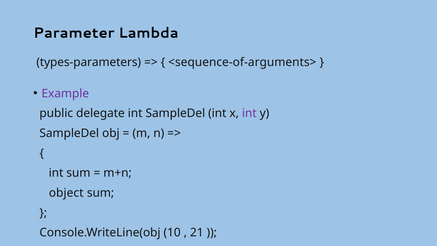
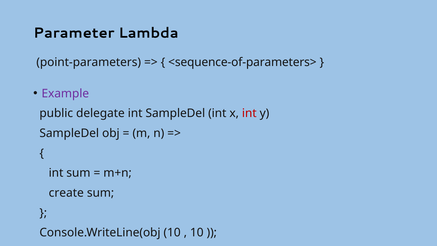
types-parameters: types-parameters -> point-parameters (89, 62)
<sequence-of-arguments>: <sequence-of-arguments> -> <sequence-of-parameters> (242, 62)
int colour: purple -> red (249, 113)
object: object -> create (66, 193)
21: 21 -> 10 (197, 233)
